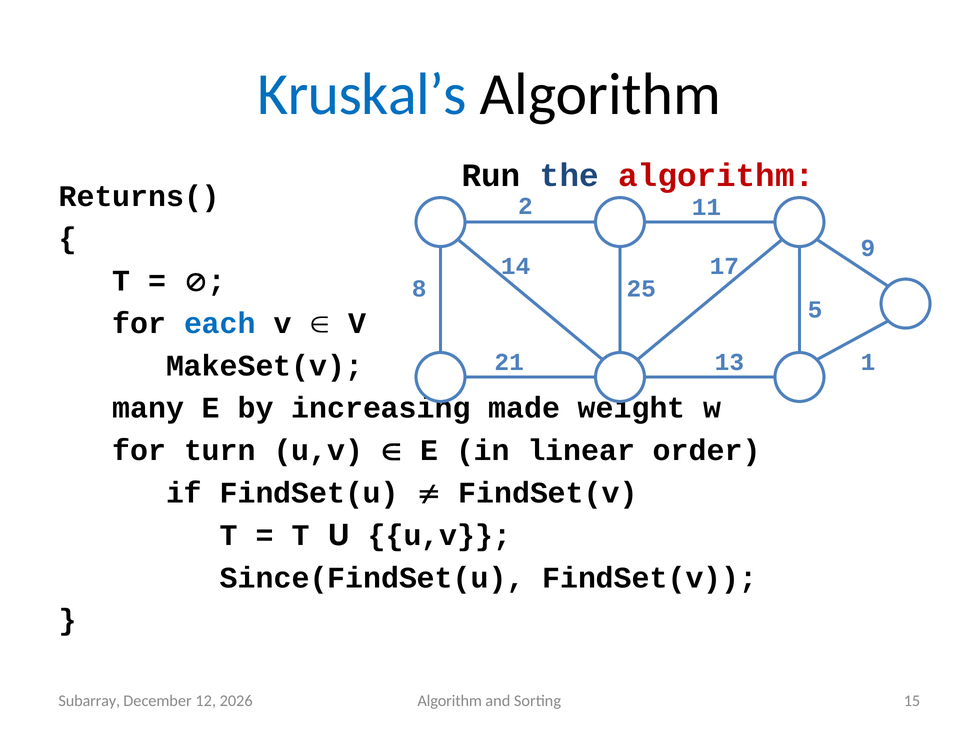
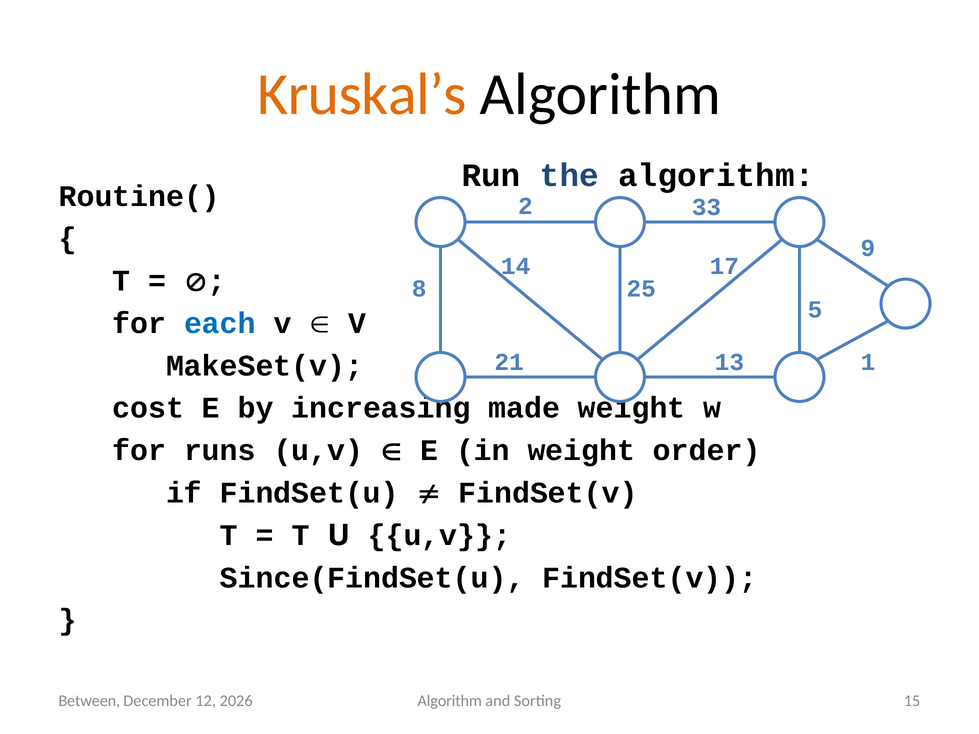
Kruskal’s colour: blue -> orange (362, 95)
algorithm colour: red -> black (716, 175)
Returns(: Returns( -> Routine( (139, 196)
11: 11 -> 33 (706, 207)
many: many -> cost (148, 408)
turn: turn -> runs (220, 451)
in linear: linear -> weight (581, 451)
Subarray: Subarray -> Between (89, 701)
